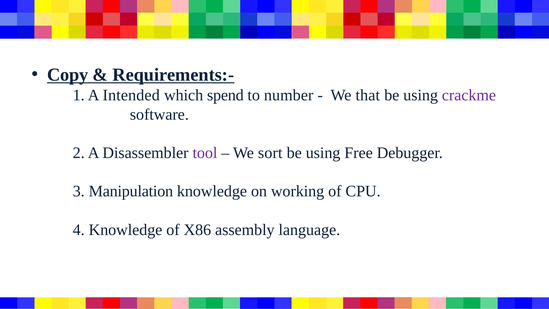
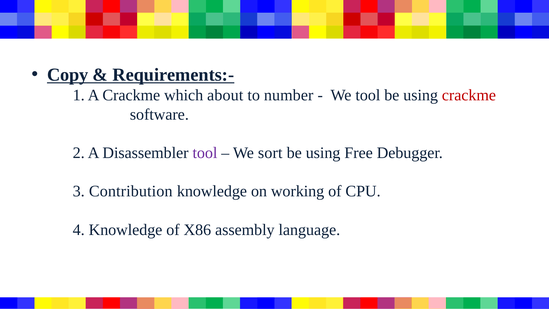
A Intended: Intended -> Crackme (131, 95)
spend: spend -> about (225, 95)
We that: that -> tool (368, 95)
crackme colour: purple -> red (469, 95)
Manipulation: Manipulation -> Contribution (131, 191)
